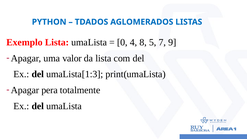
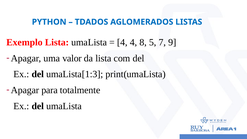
0: 0 -> 4 (122, 42)
pera: pera -> para (50, 90)
